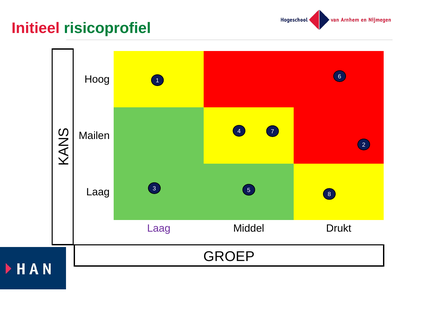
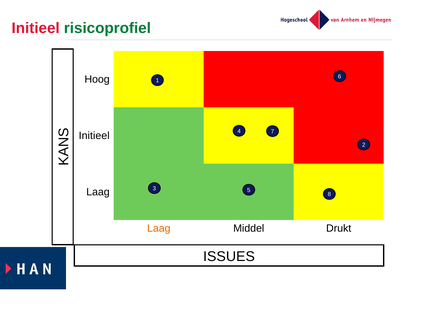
Mailen: Mailen -> Initieel (94, 136)
Laag colour: purple -> orange (159, 228)
GROEP: GROEP -> ISSUES (229, 256)
